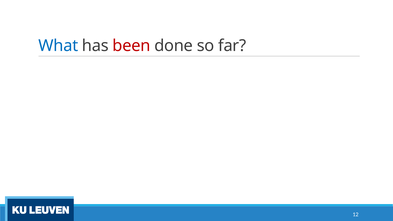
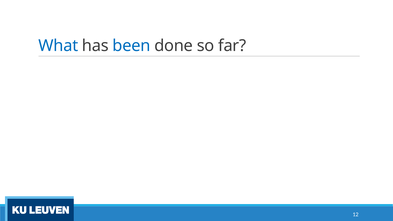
been colour: red -> blue (132, 46)
